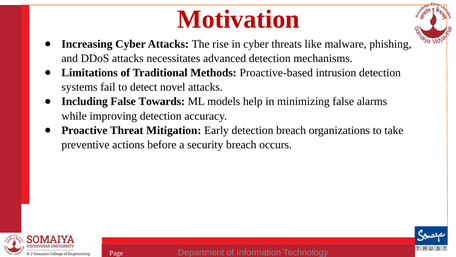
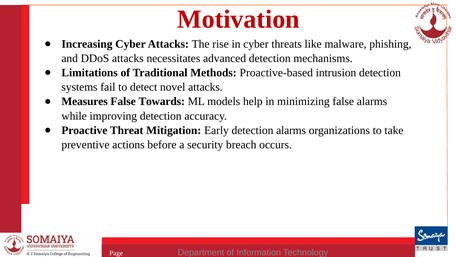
Including: Including -> Measures (85, 101)
detection breach: breach -> alarms (291, 130)
